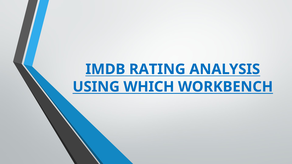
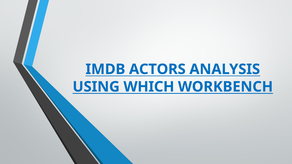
RATING: RATING -> ACTORS (157, 69)
